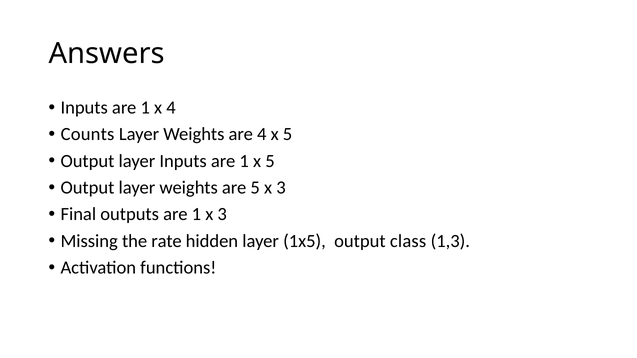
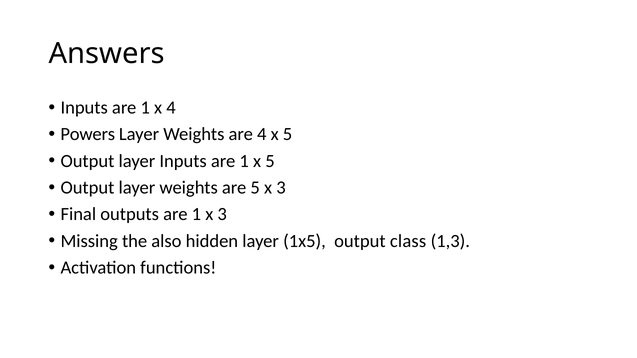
Counts: Counts -> Powers (88, 134)
rate: rate -> also (166, 241)
